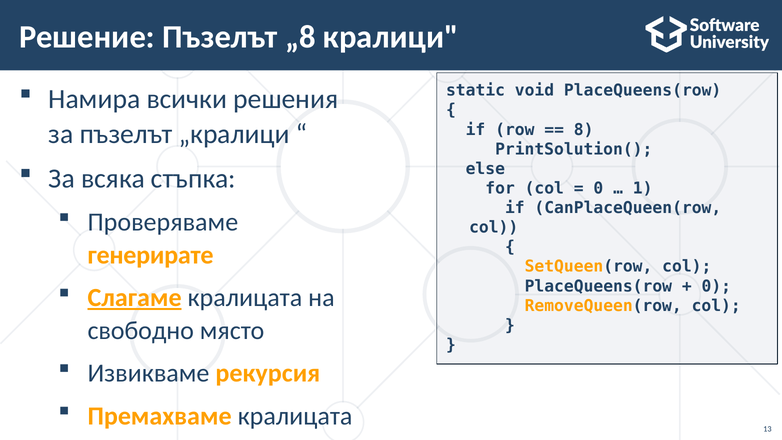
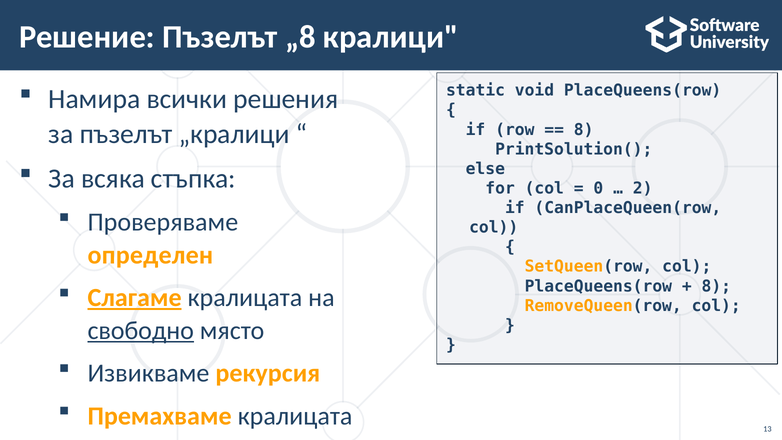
1: 1 -> 2 (643, 188)
генерирате: генерирате -> определен (150, 255)
0: 0 -> 8 (716, 286)
свободно underline: none -> present (141, 331)
